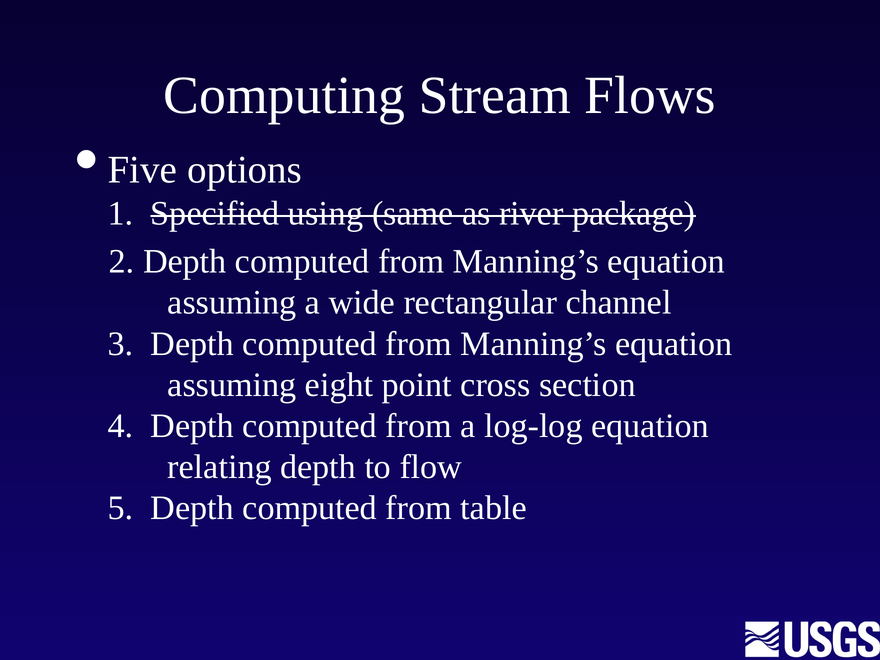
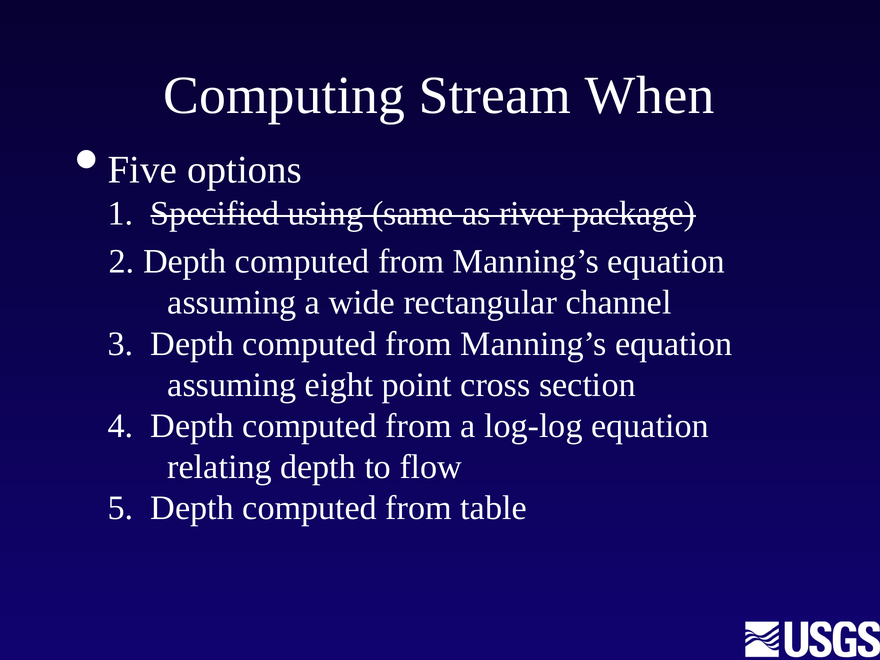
Flows: Flows -> When (650, 95)
